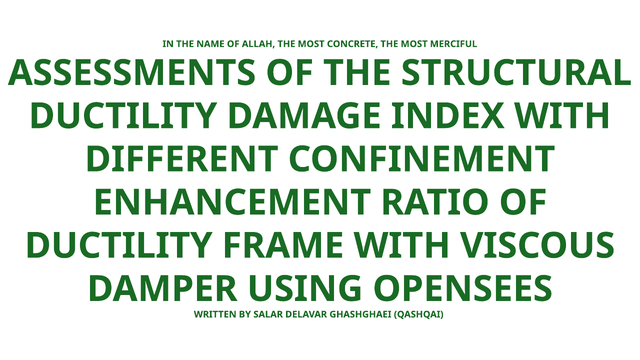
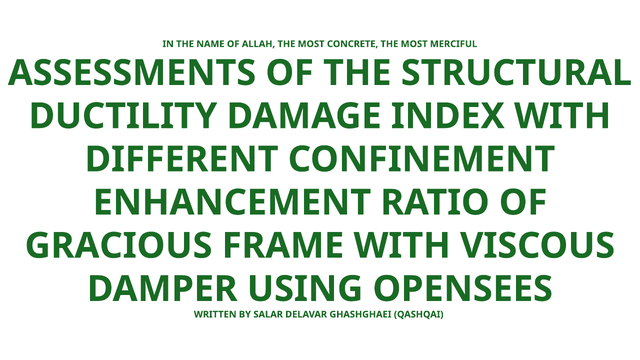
DUCTILITY: DUCTILITY -> GRACIOUS (119, 246)
